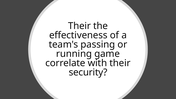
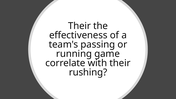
security: security -> rushing (88, 72)
